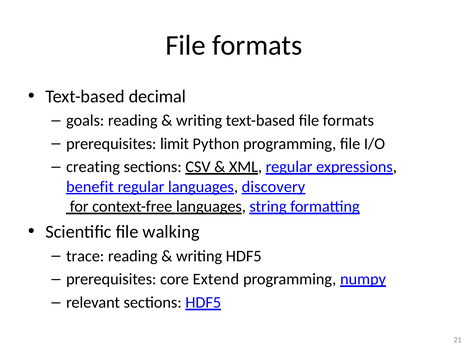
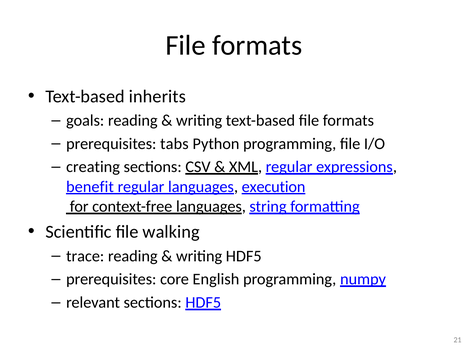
decimal: decimal -> inherits (157, 96)
limit: limit -> tabs (174, 144)
discovery: discovery -> execution (274, 187)
Extend: Extend -> English (216, 279)
